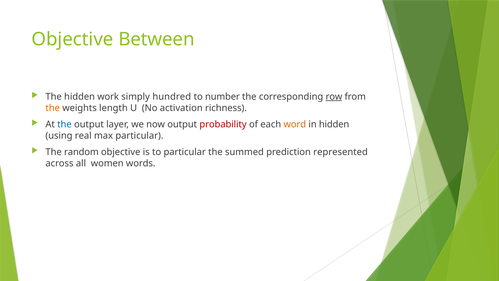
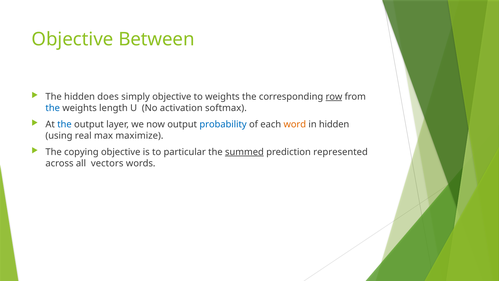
work: work -> does (108, 97)
simply hundred: hundred -> objective (172, 97)
to number: number -> weights (222, 97)
the colour: orange -> blue (53, 108)
richness: richness -> softmax (226, 108)
probability colour: red -> blue (223, 124)
max particular: particular -> maximize (139, 135)
random: random -> copying (81, 152)
summed underline: none -> present (244, 152)
women: women -> vectors (107, 163)
